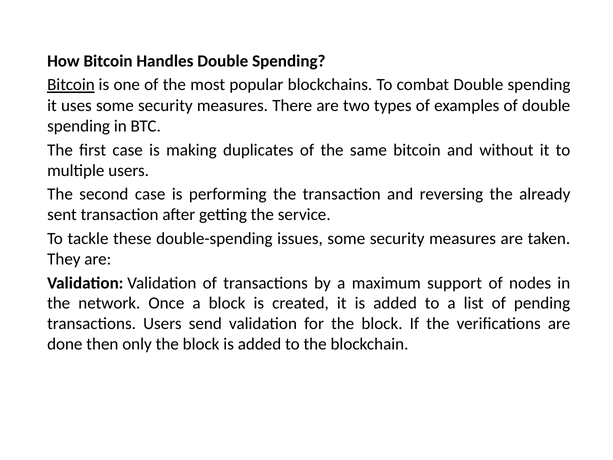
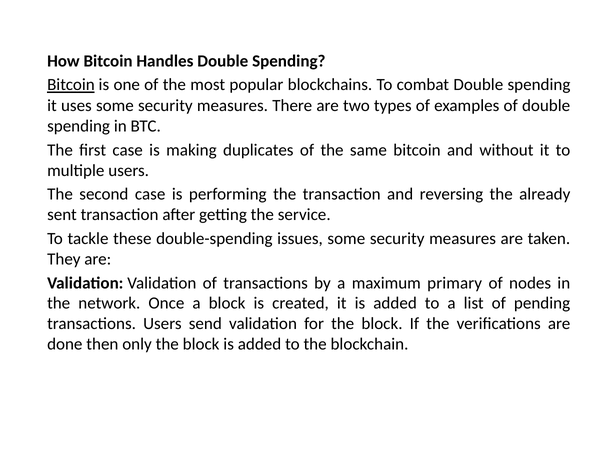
support: support -> primary (455, 283)
